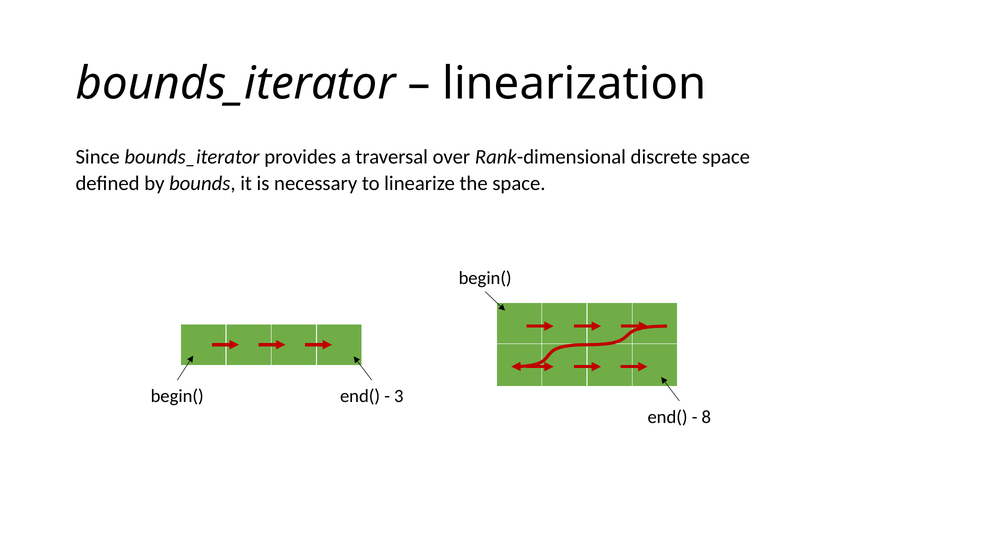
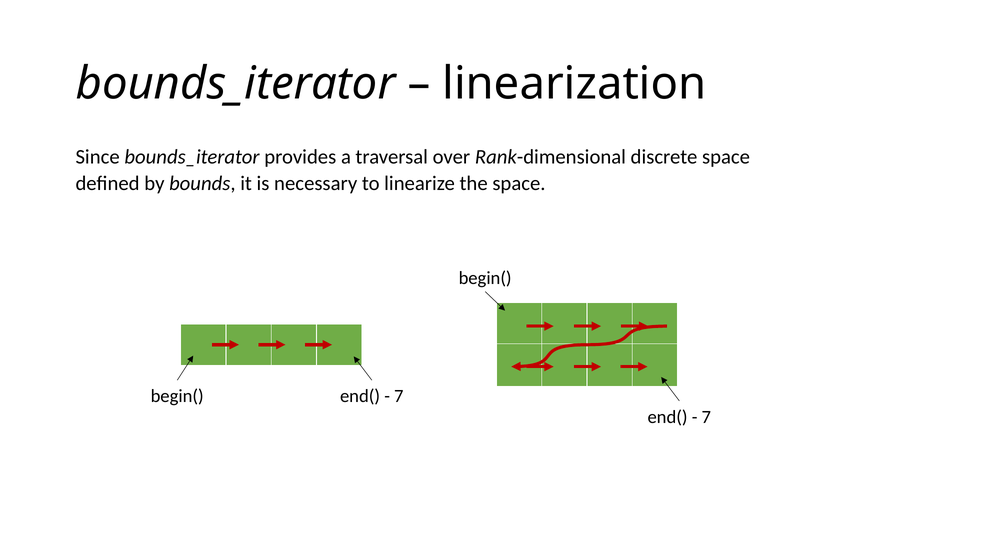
3: 3 -> 7 (399, 396)
8: 8 -> 7 (706, 417)
